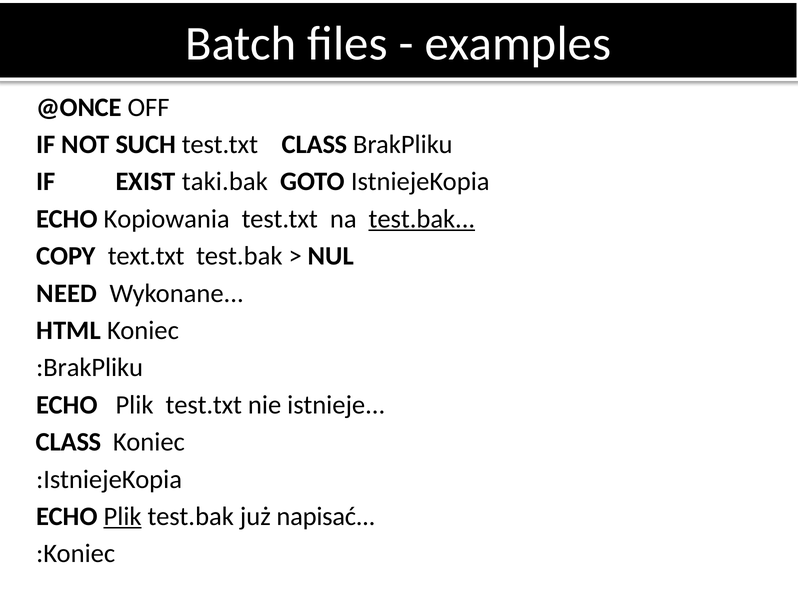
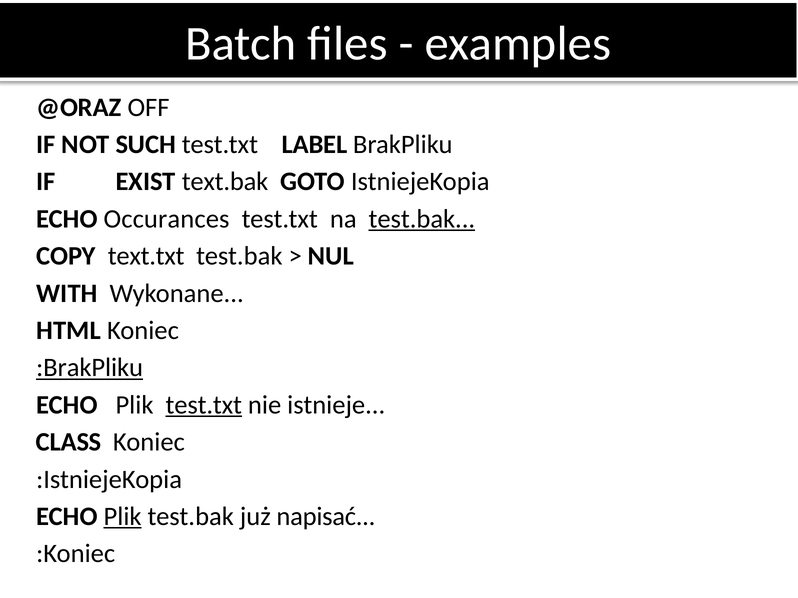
@ONCE: @ONCE -> @ORAZ (79, 107)
test.txt CLASS: CLASS -> LABEL (315, 145)
taki.bak: taki.bak -> text.bak (225, 182)
Kopiowania: Kopiowania -> Occurances (167, 219)
NEED: NEED -> WITH (67, 294)
:BrakPliku underline: none -> present (90, 368)
test.txt underline: none -> present (204, 405)
